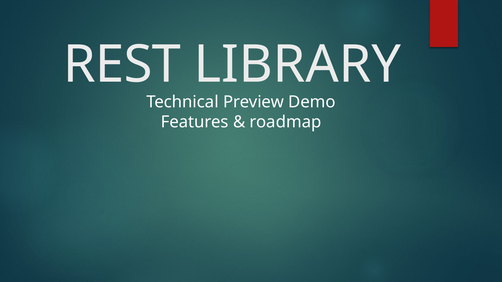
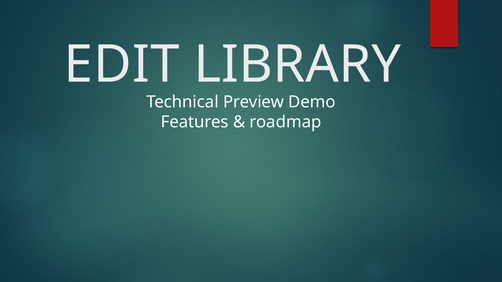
REST: REST -> EDIT (122, 65)
